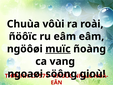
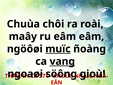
vôùi: vôùi -> chôi (53, 24)
ñöôïc: ñöôïc -> maây (23, 36)
vang underline: none -> present (62, 61)
